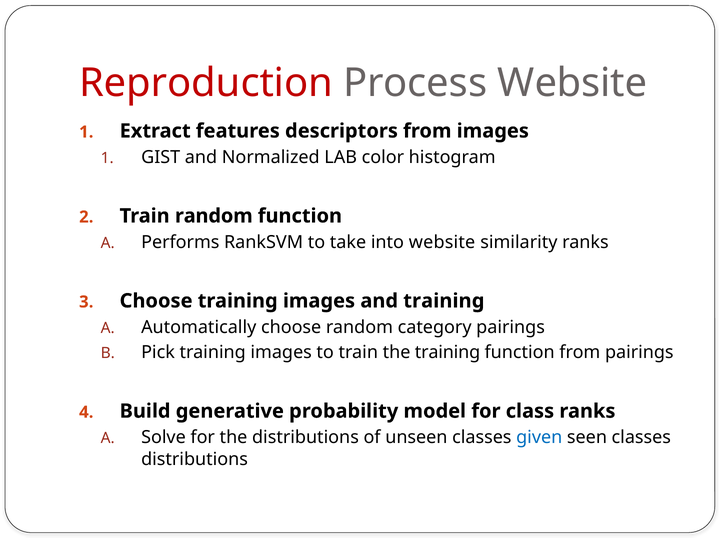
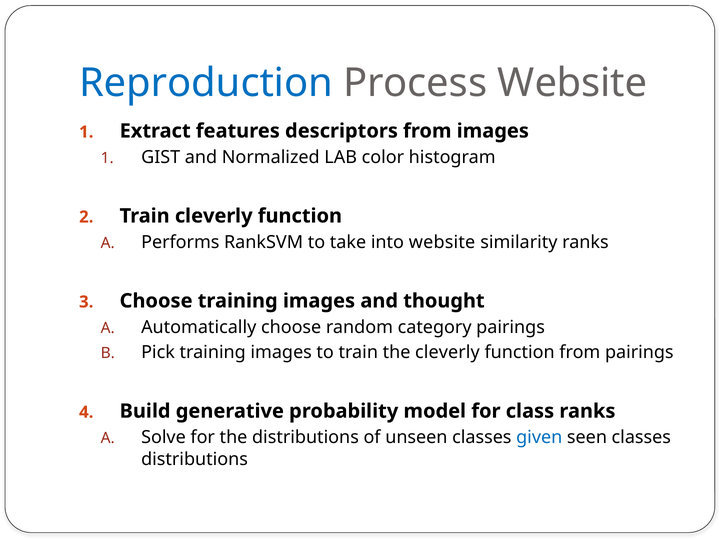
Reproduction colour: red -> blue (206, 83)
Train random: random -> cleverly (214, 216)
and training: training -> thought (444, 301)
the training: training -> cleverly (447, 353)
